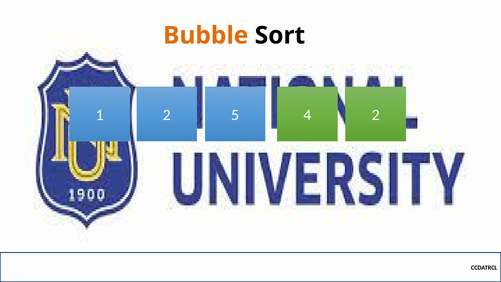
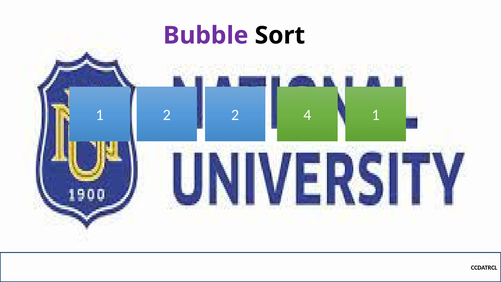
Bubble colour: orange -> purple (206, 35)
2 5: 5 -> 2 (235, 115)
4 2: 2 -> 1 (376, 115)
